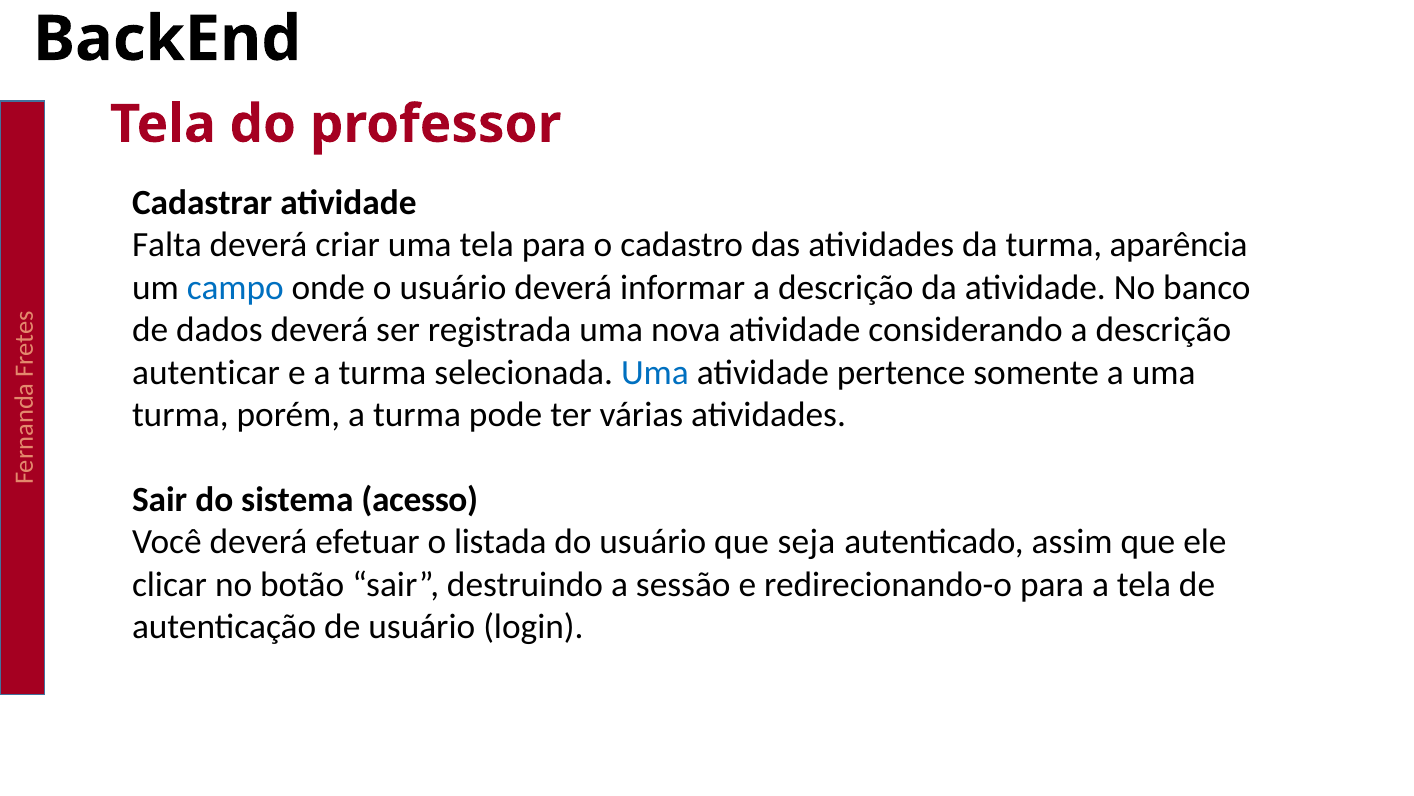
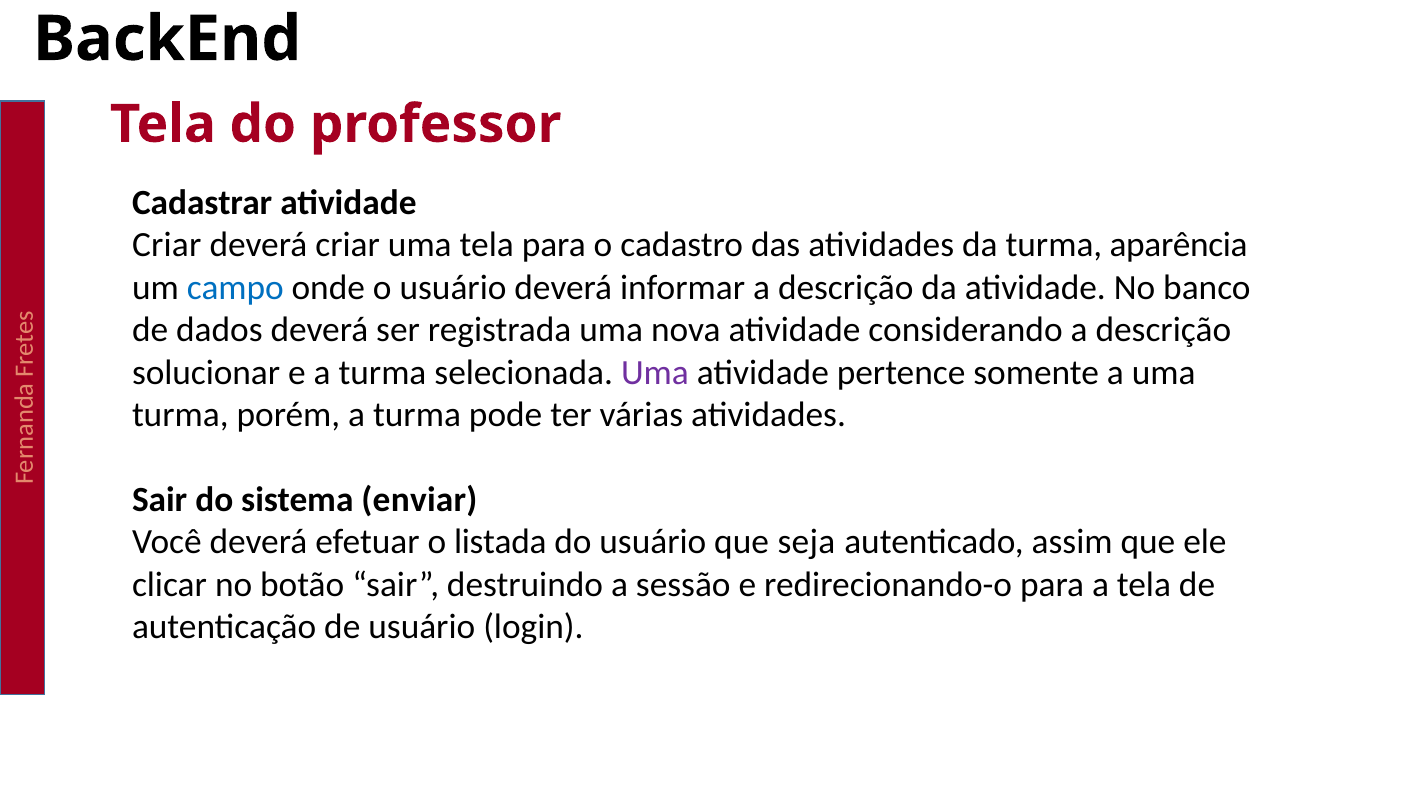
Falta: Falta -> Criar (167, 245)
autenticar: autenticar -> solucionar (206, 372)
Uma colour: blue -> purple (655, 372)
acesso: acesso -> enviar (419, 499)
